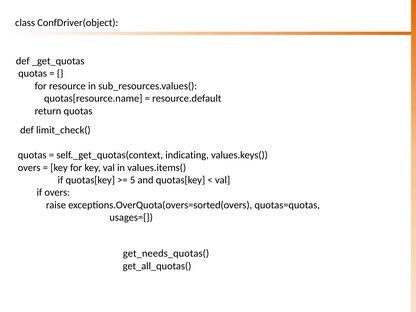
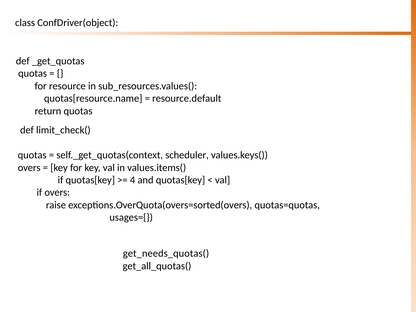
indicating: indicating -> scheduler (187, 155)
5: 5 -> 4 (133, 180)
